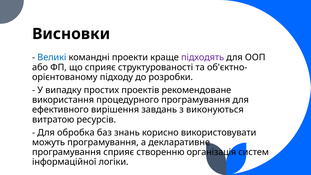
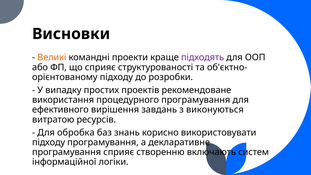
Великі colour: blue -> orange (52, 57)
можуть: можуть -> підходу (49, 142)
організація: організація -> включають (211, 152)
